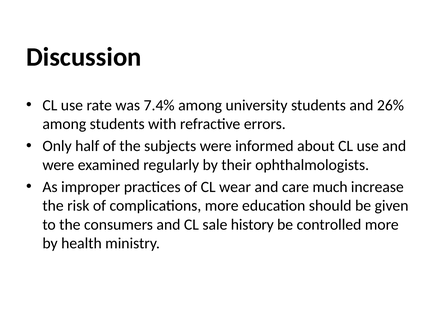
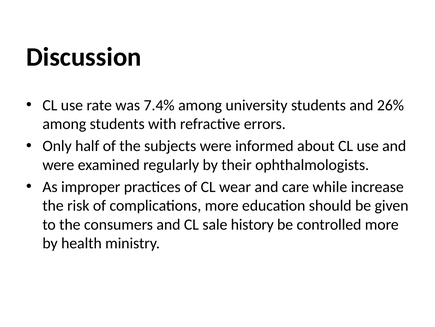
much: much -> while (330, 186)
